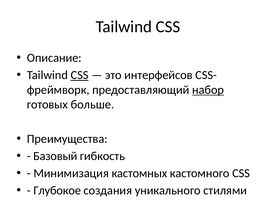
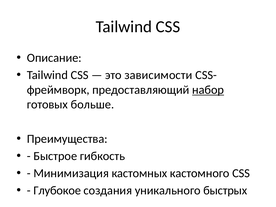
CSS underline: present -> none (80, 75)
интерфейсов: интерфейсов -> зависимости (158, 75)
Базовый: Базовый -> Быстрое (55, 156)
стилями: стилями -> быстрых (225, 190)
